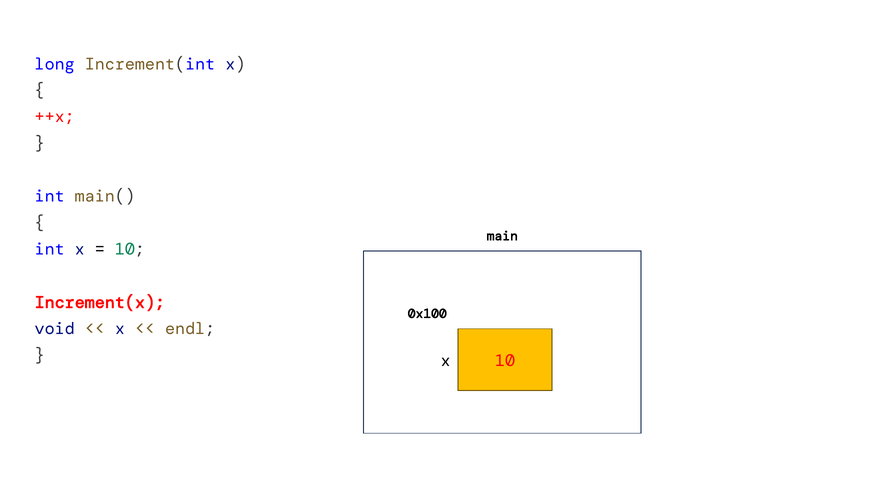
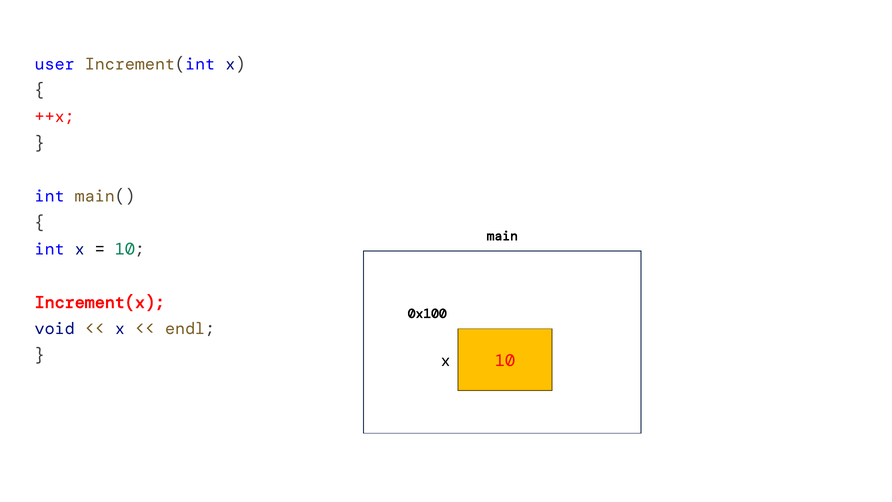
long: long -> user (55, 64)
